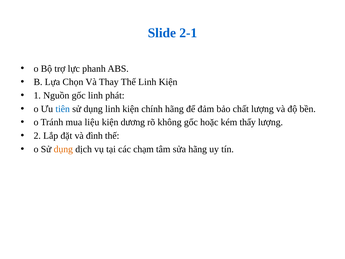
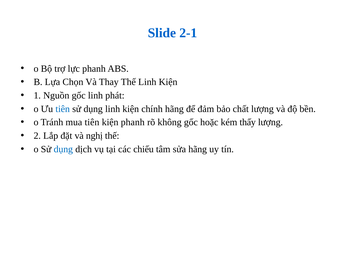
mua liệu: liệu -> tiên (92, 122)
kiện dương: dương -> phanh (133, 122)
đình: đình -> nghị (94, 136)
dụng colour: orange -> blue (63, 149)
chạm: chạm -> chiếu (144, 149)
